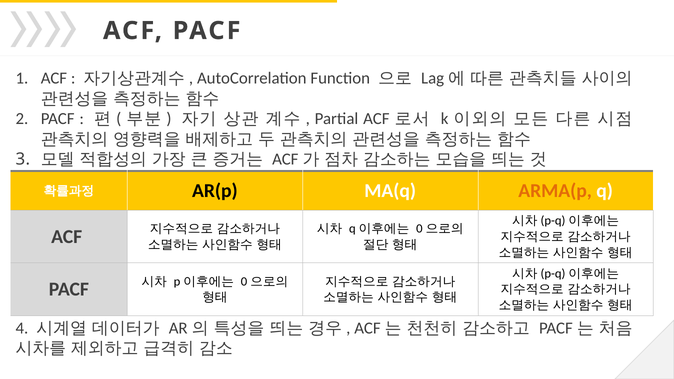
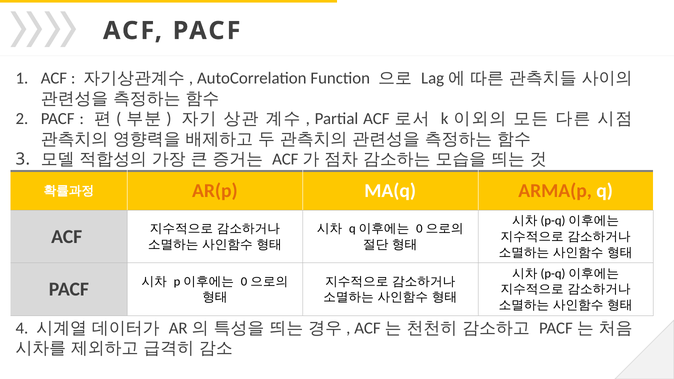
AR(p colour: black -> orange (215, 191)
